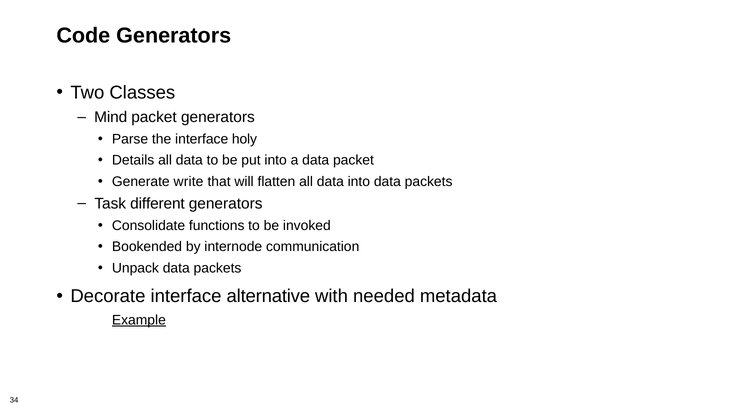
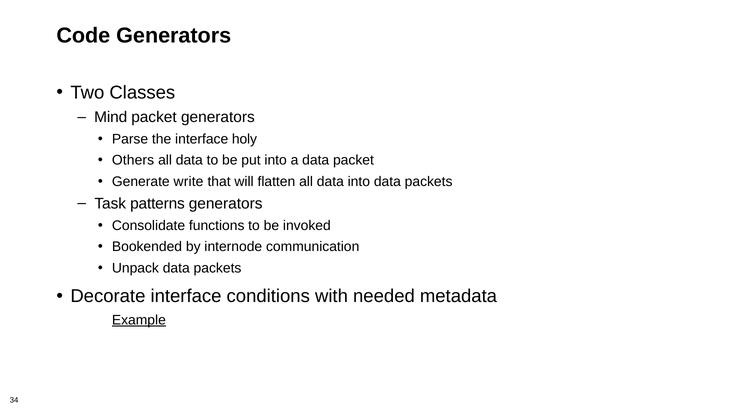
Details: Details -> Others (133, 160)
different: different -> patterns (157, 203)
alternative: alternative -> conditions (268, 296)
